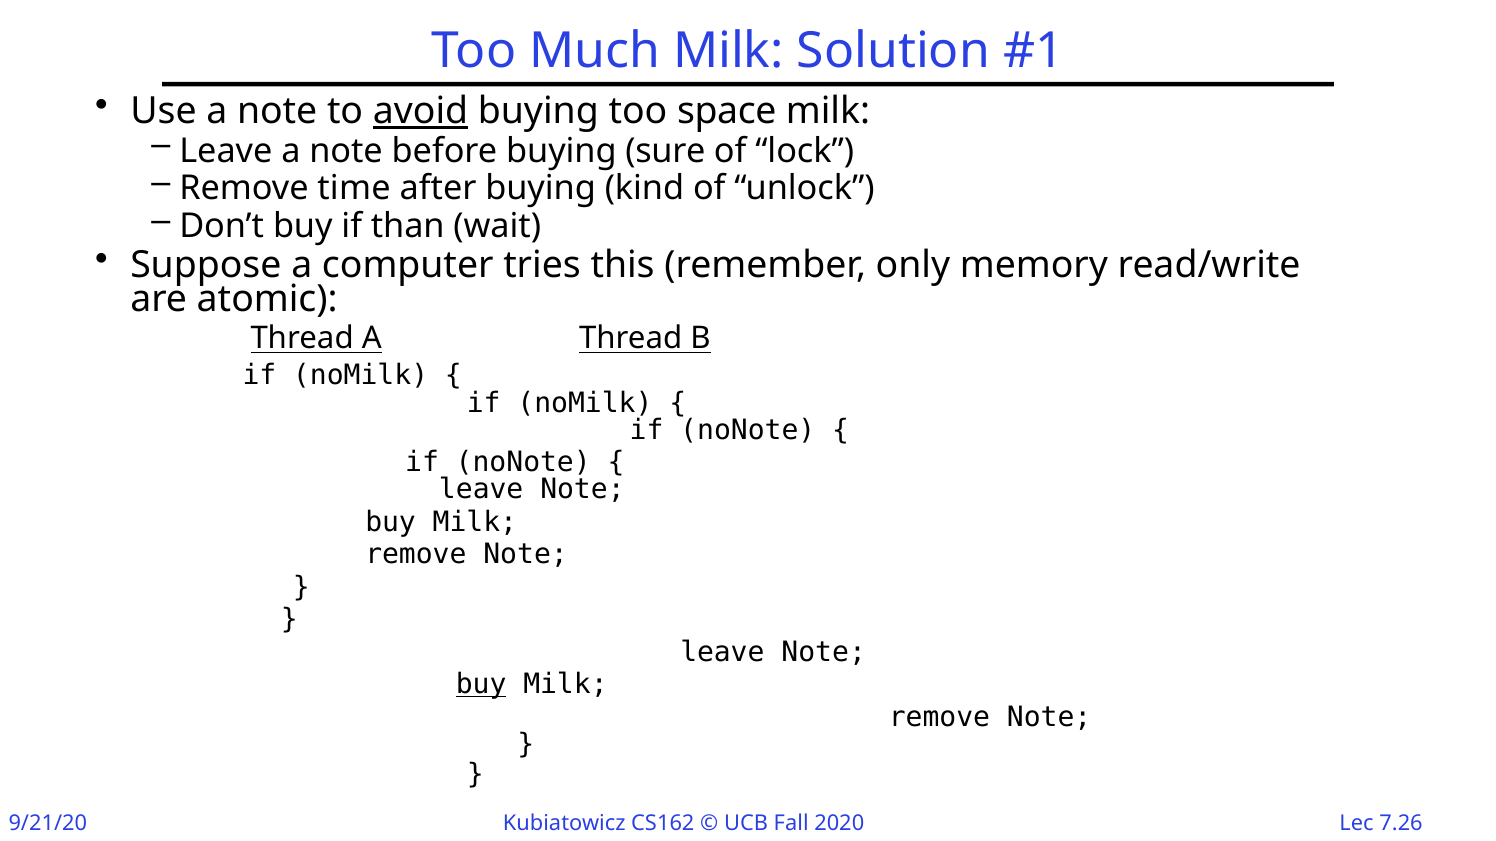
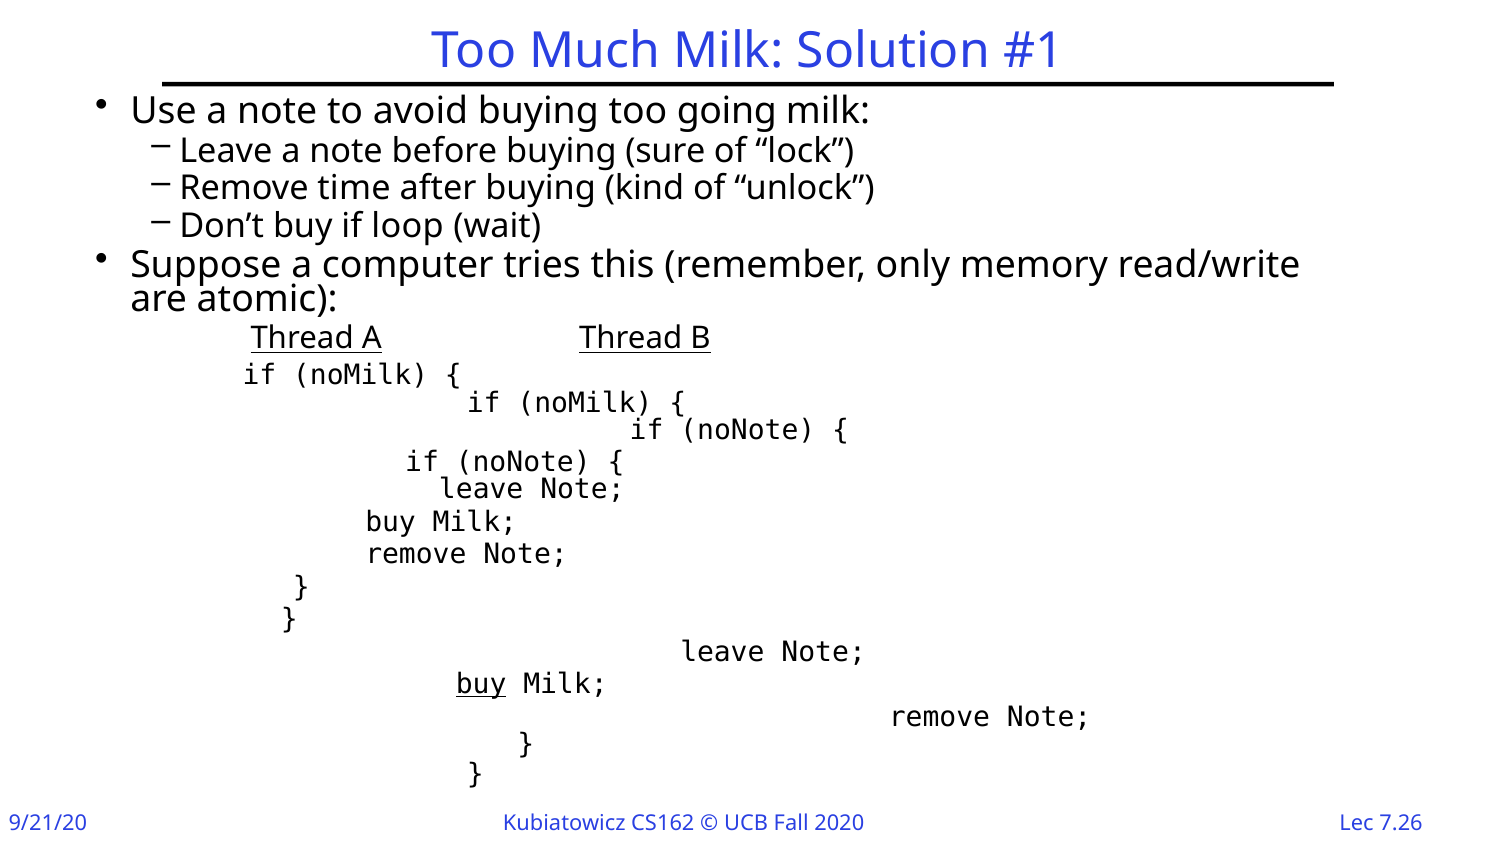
avoid underline: present -> none (421, 112)
space: space -> going (727, 112)
than: than -> loop (408, 226)
